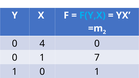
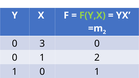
F(Y,X colour: light blue -> light green (92, 15)
4: 4 -> 3 (42, 44)
1 7: 7 -> 2 (97, 58)
